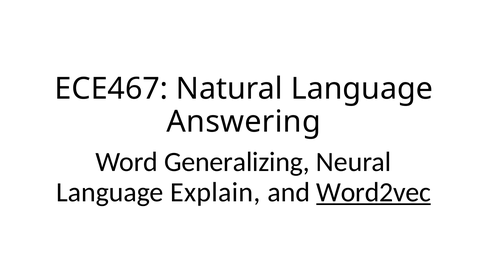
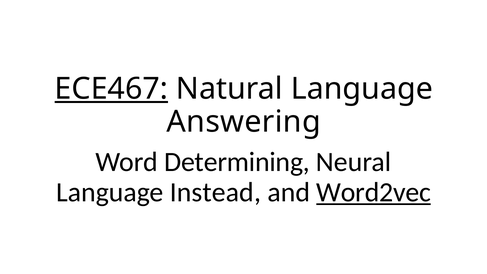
ECE467 underline: none -> present (111, 89)
Generalizing: Generalizing -> Determining (237, 162)
Explain: Explain -> Instead (215, 192)
